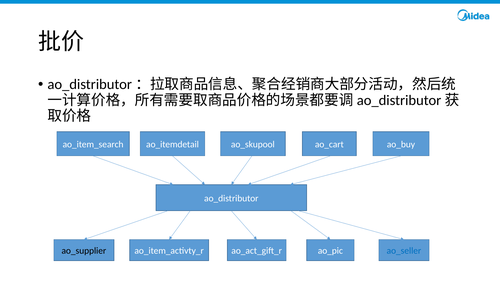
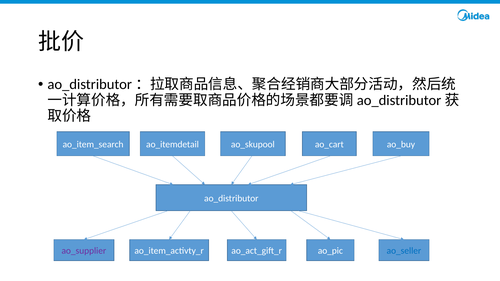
ao_supplier colour: black -> purple (84, 251)
